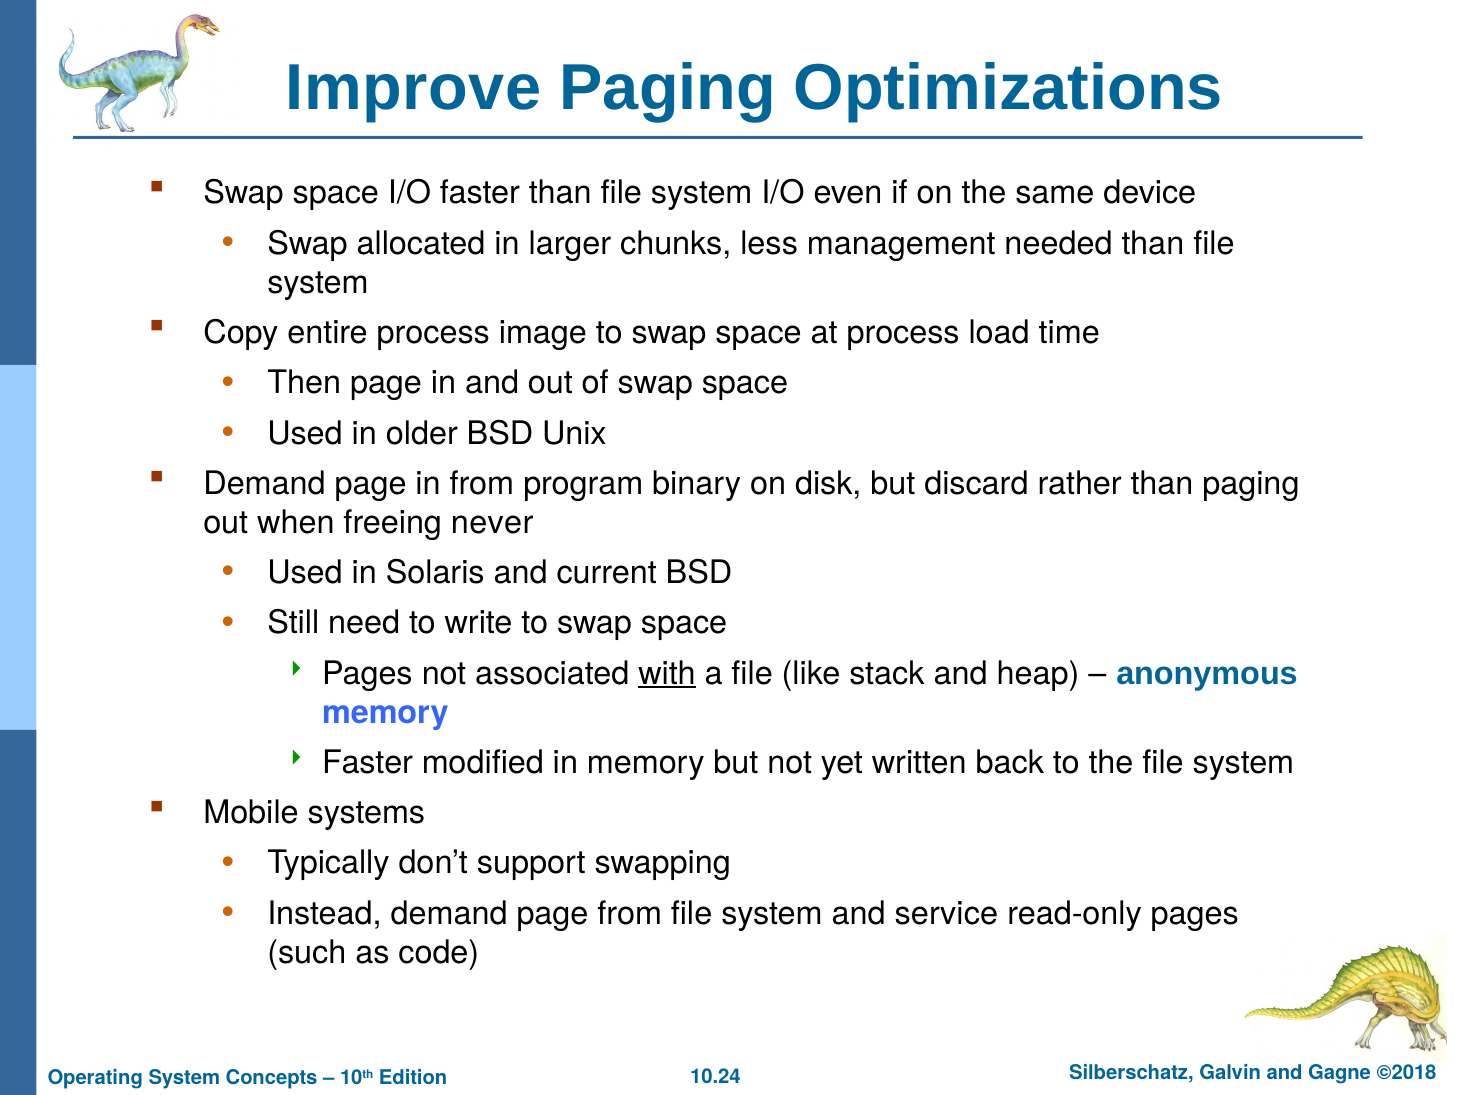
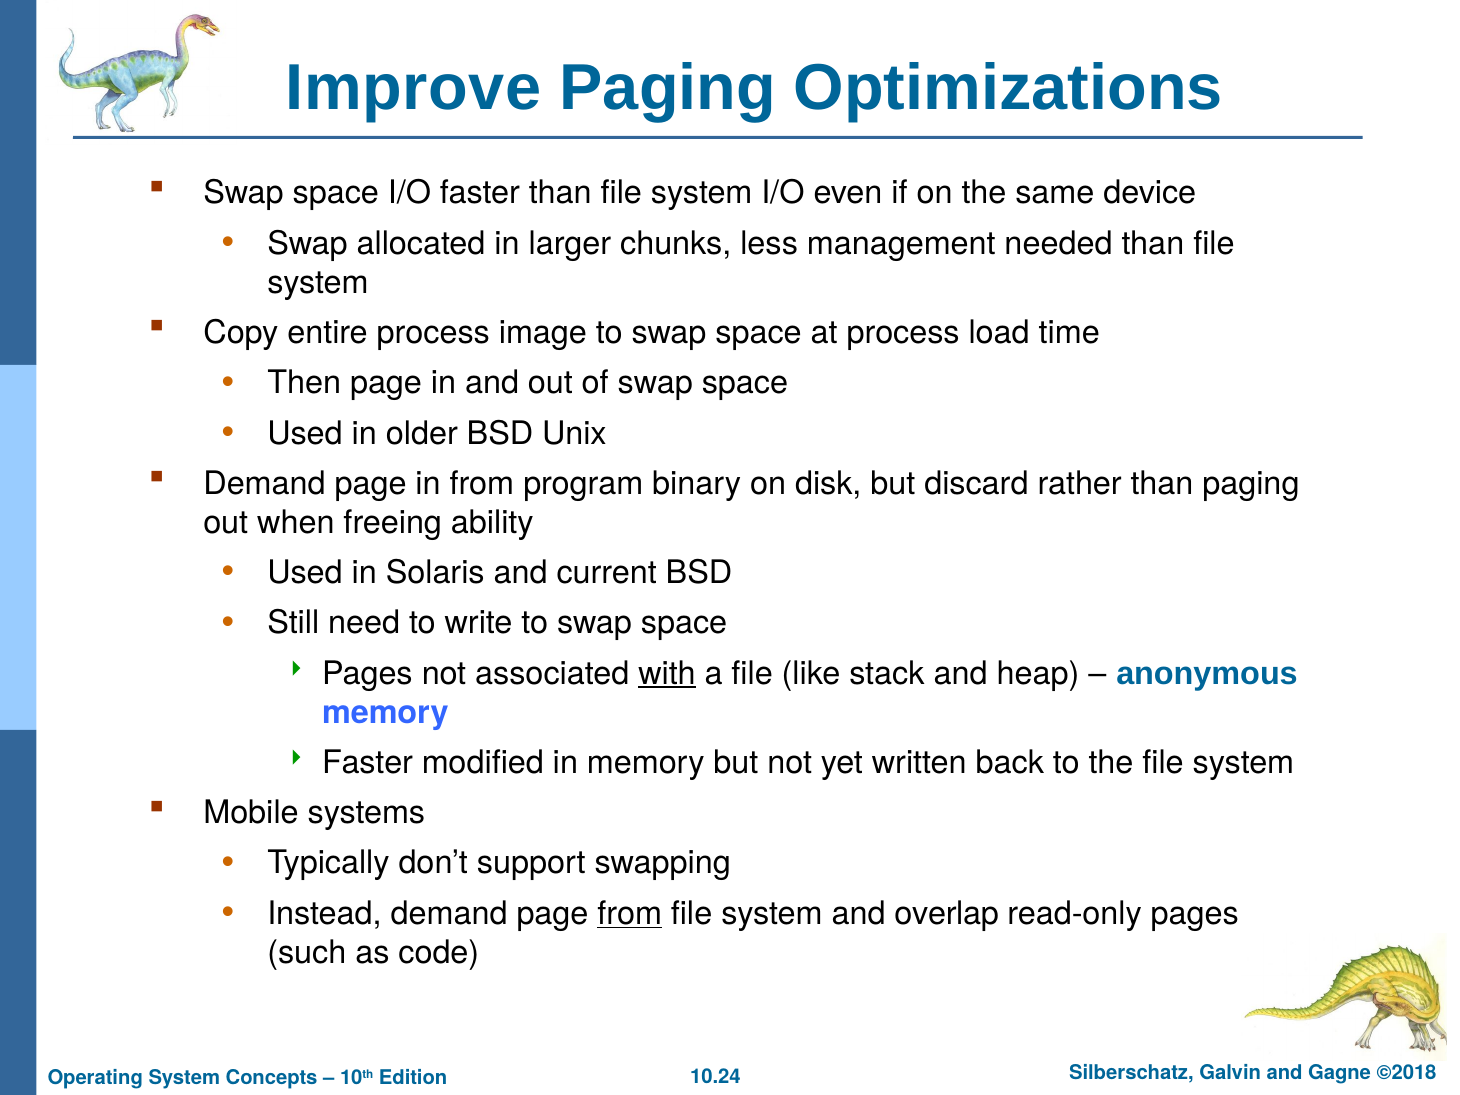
never: never -> ability (492, 523)
from underline: none -> present (630, 914)
service: service -> overlap (947, 914)
